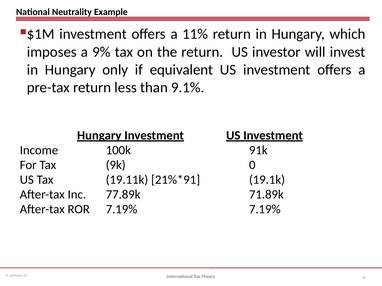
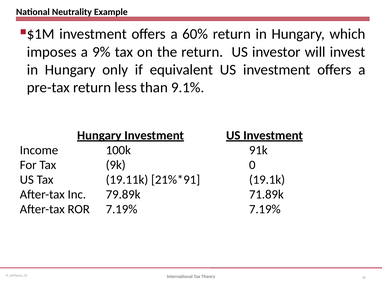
11%: 11% -> 60% (195, 34)
77.89k: 77.89k -> 79.89k (123, 195)
